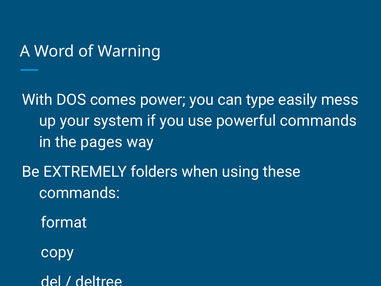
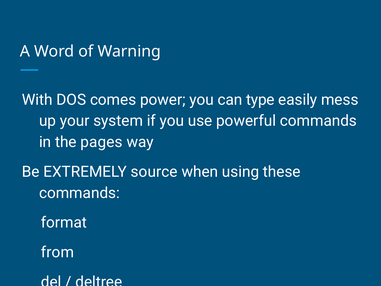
folders: folders -> source (154, 172)
copy: copy -> from (57, 252)
